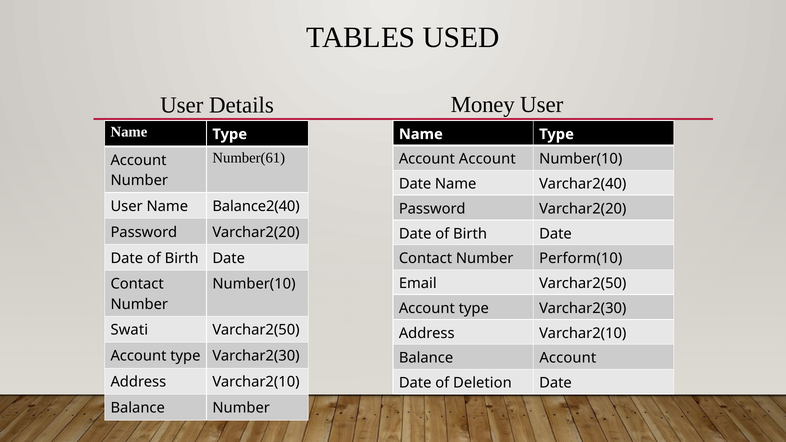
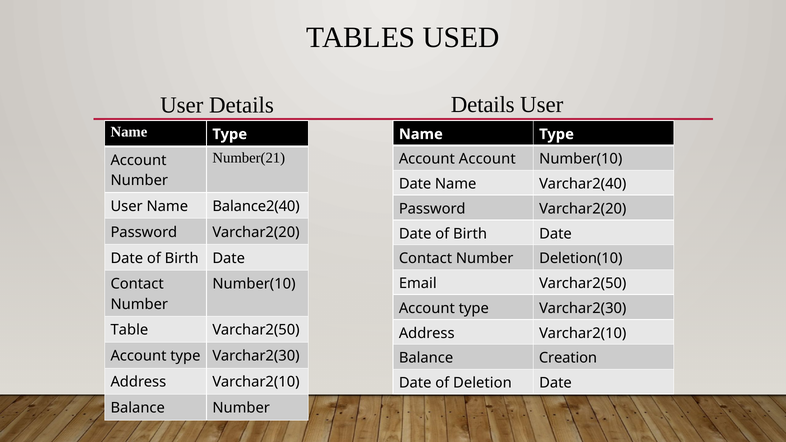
Money: Money -> Details (483, 105)
Number(61: Number(61 -> Number(21 (249, 158)
Perform(10: Perform(10 -> Deletion(10 (581, 259)
Swati: Swati -> Table (129, 330)
Balance Account: Account -> Creation (568, 358)
